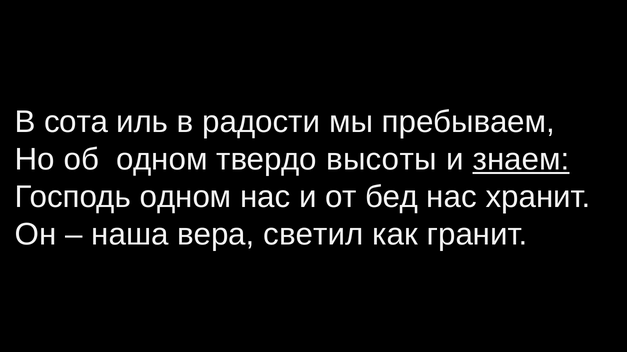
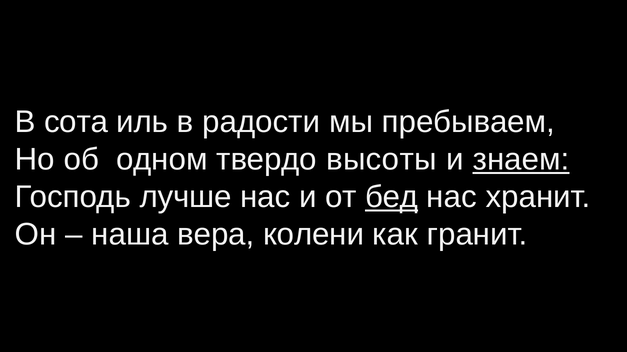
Господь одном: одном -> лучше (186, 197)
бед underline: none -> present (392, 197)
светил: светил -> колени (314, 235)
